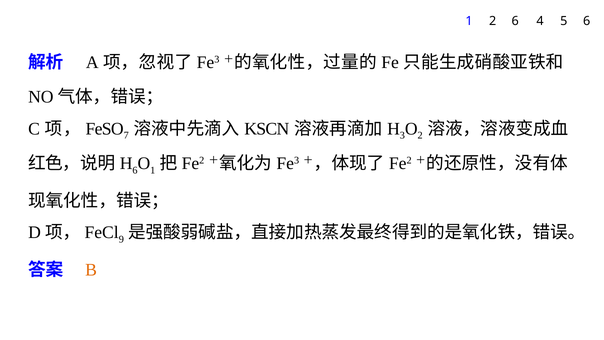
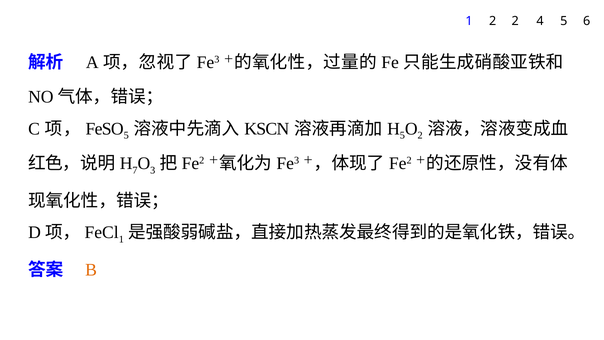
2 6: 6 -> 2 (515, 21)
7: 7 -> 5 (126, 136)
3: 3 -> 5 (402, 136)
6: 6 -> 7 (135, 170)
1: 1 -> 3 (153, 170)
9: 9 -> 1 (121, 239)
